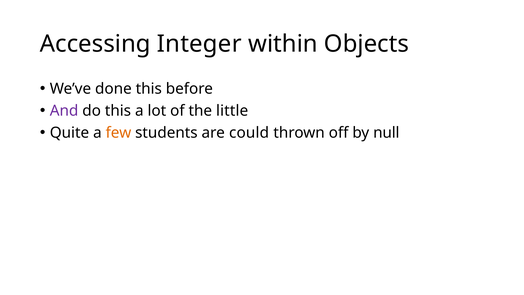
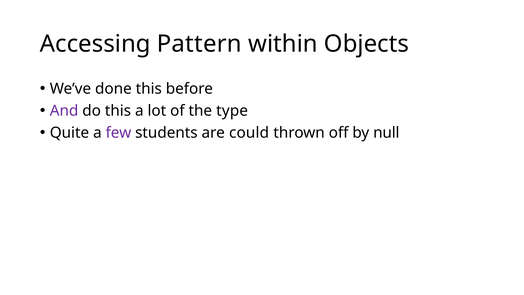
Integer: Integer -> Pattern (199, 44)
little: little -> type (232, 111)
few colour: orange -> purple (118, 133)
